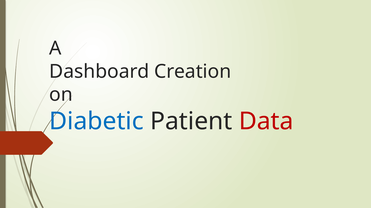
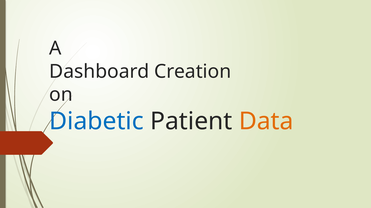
Data colour: red -> orange (266, 122)
